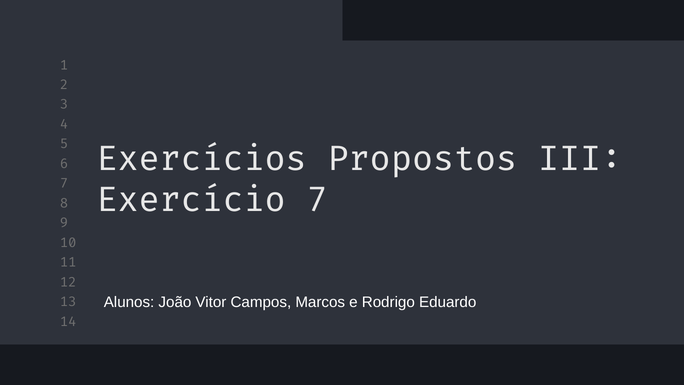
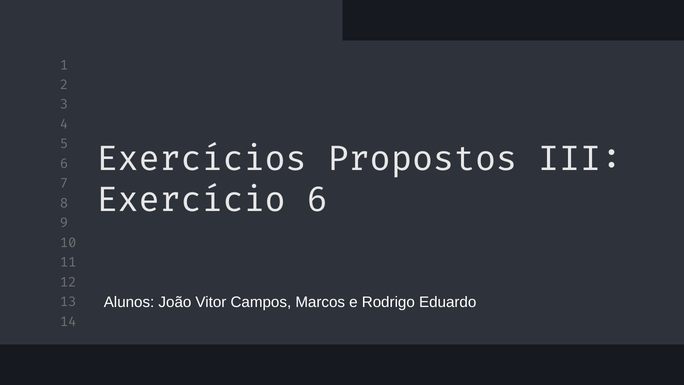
Exercício 7: 7 -> 6 (317, 200)
